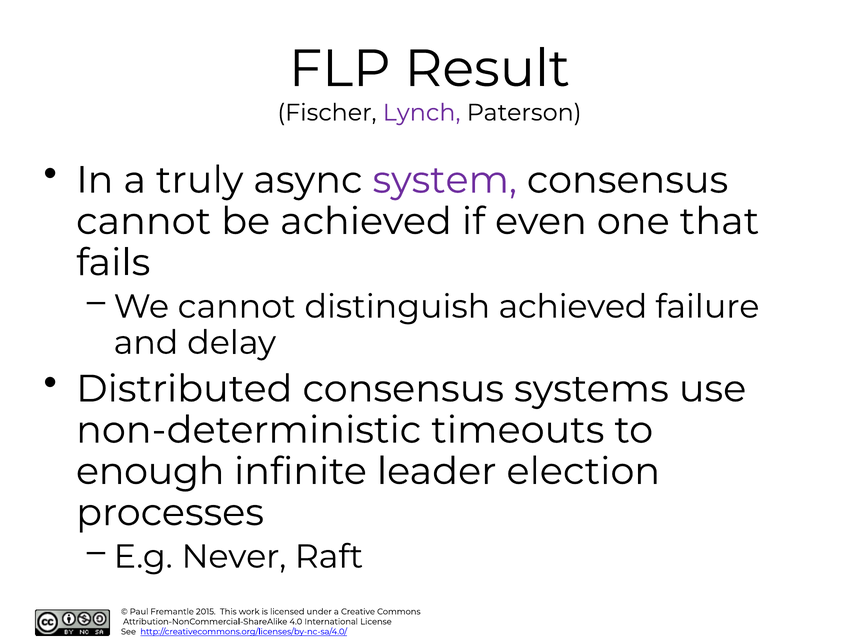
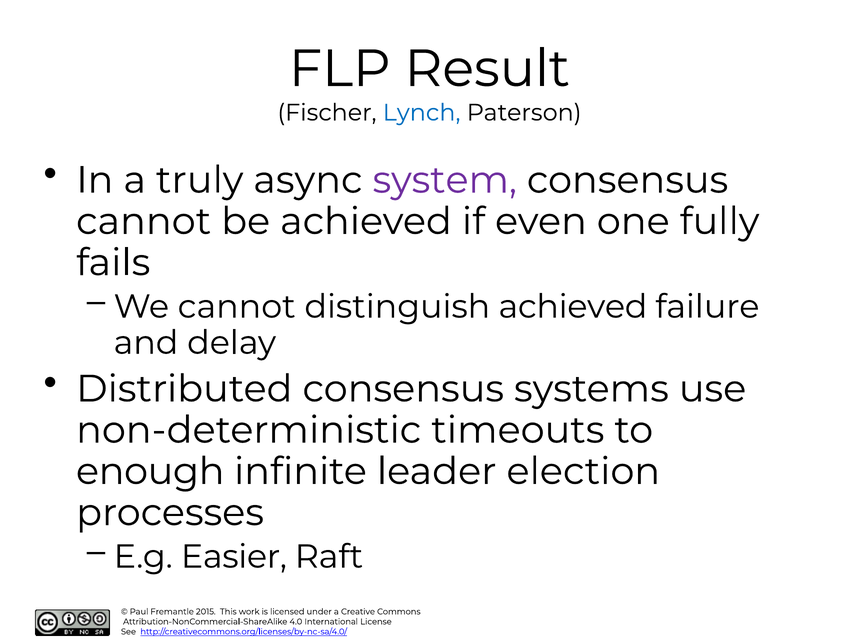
Lynch colour: purple -> blue (422, 113)
that: that -> fully (720, 221)
Never: Never -> Easier (234, 557)
